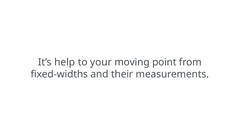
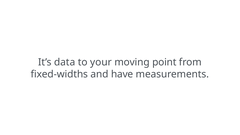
help: help -> data (65, 62)
their: their -> have (122, 74)
